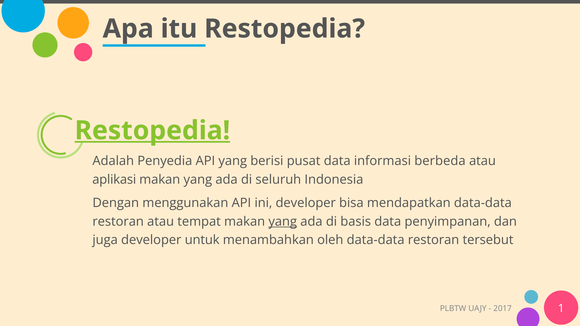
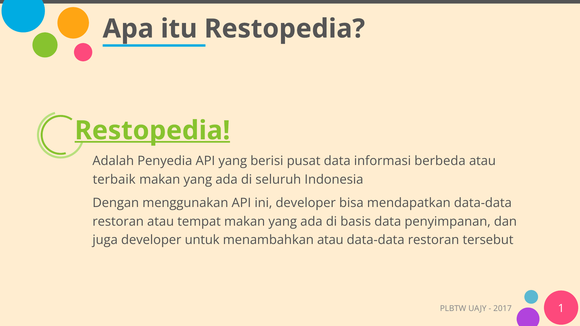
aplikasi: aplikasi -> terbaik (114, 180)
yang underline: present -> none (283, 222)
menambahkan oleh: oleh -> atau (330, 240)
